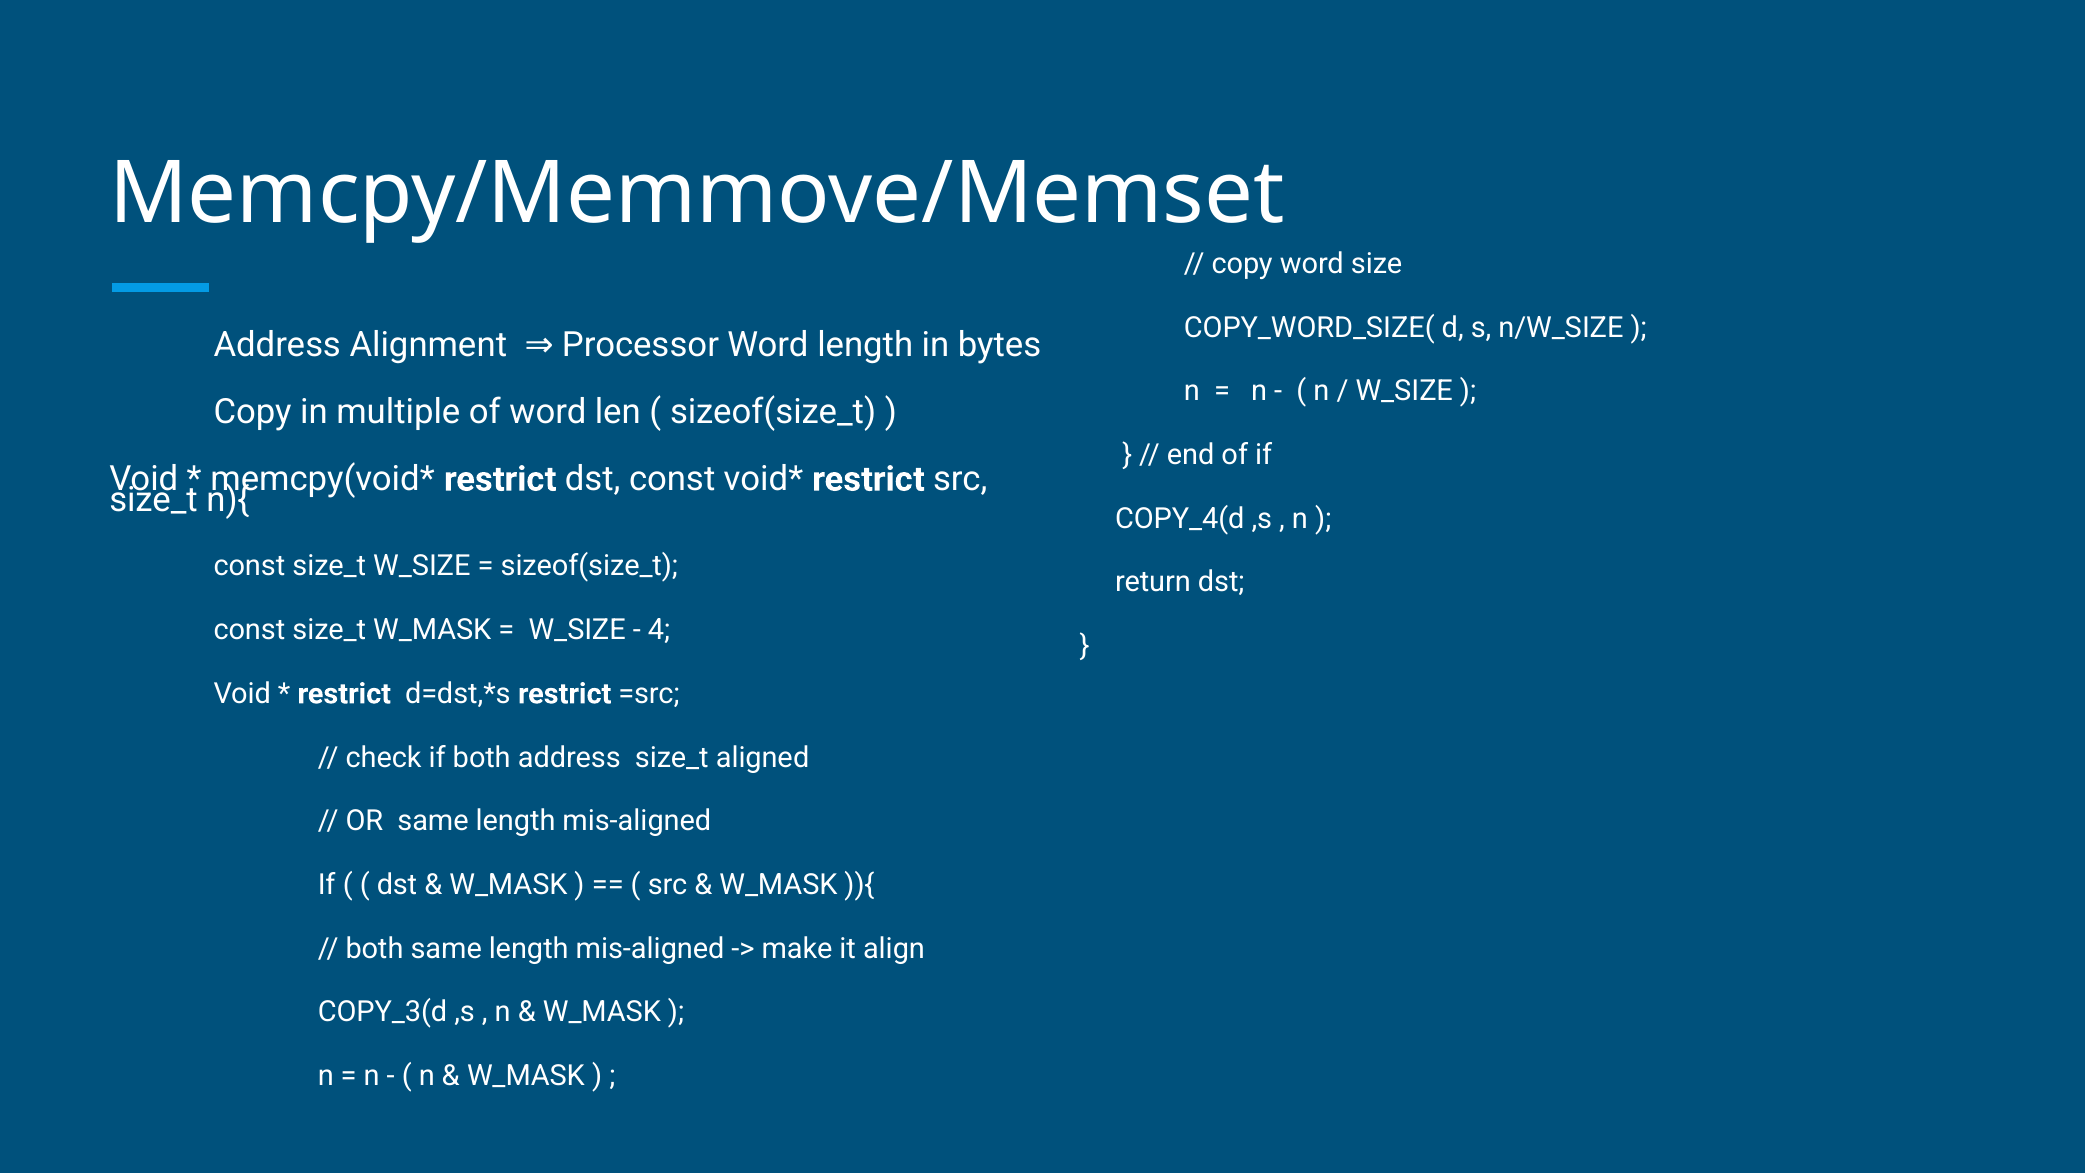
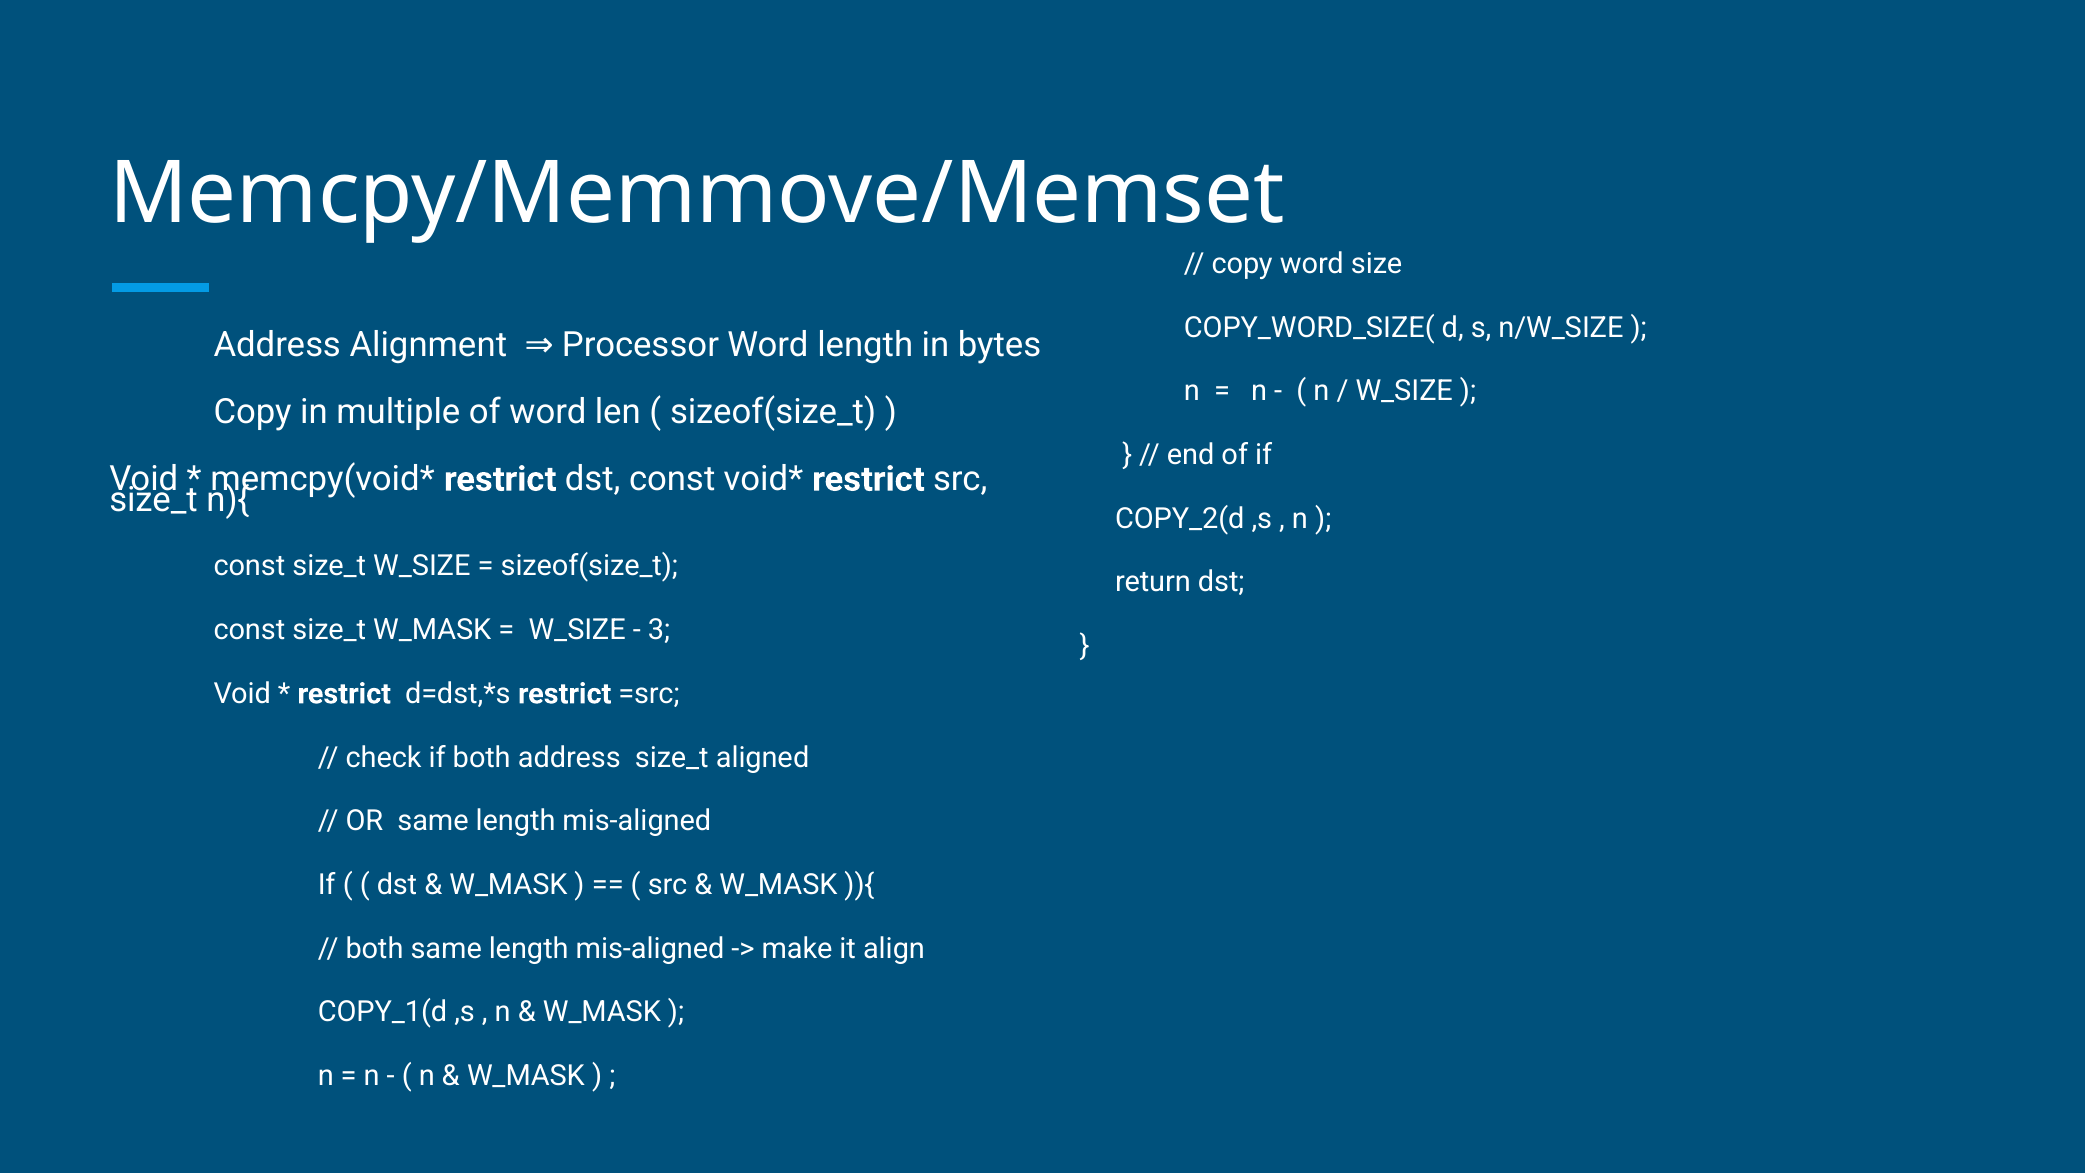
COPY_4(d: COPY_4(d -> COPY_2(d (1180, 519)
4: 4 -> 3 (659, 630)
COPY_3(d: COPY_3(d -> COPY_1(d (383, 1012)
